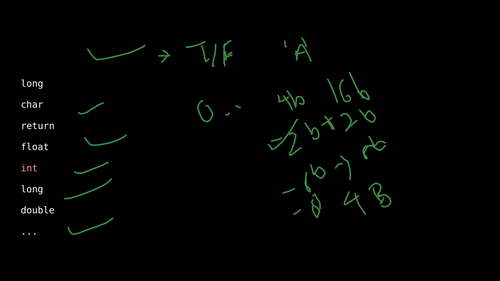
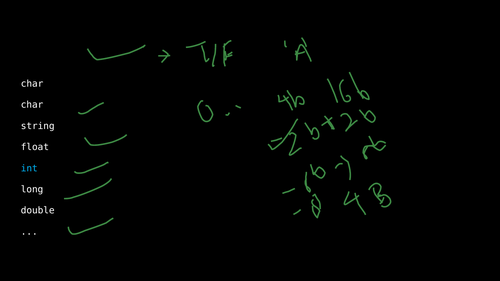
long: long -> char (32, 84)
return: return -> string (38, 126)
int colour: pink -> light blue (29, 168)
